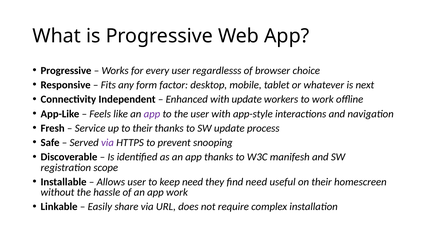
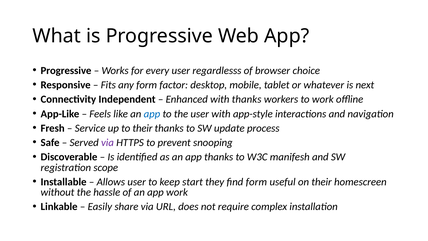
with update: update -> thanks (247, 99)
app colour: purple -> blue (152, 114)
keep need: need -> start (193, 182)
find need: need -> form (256, 182)
